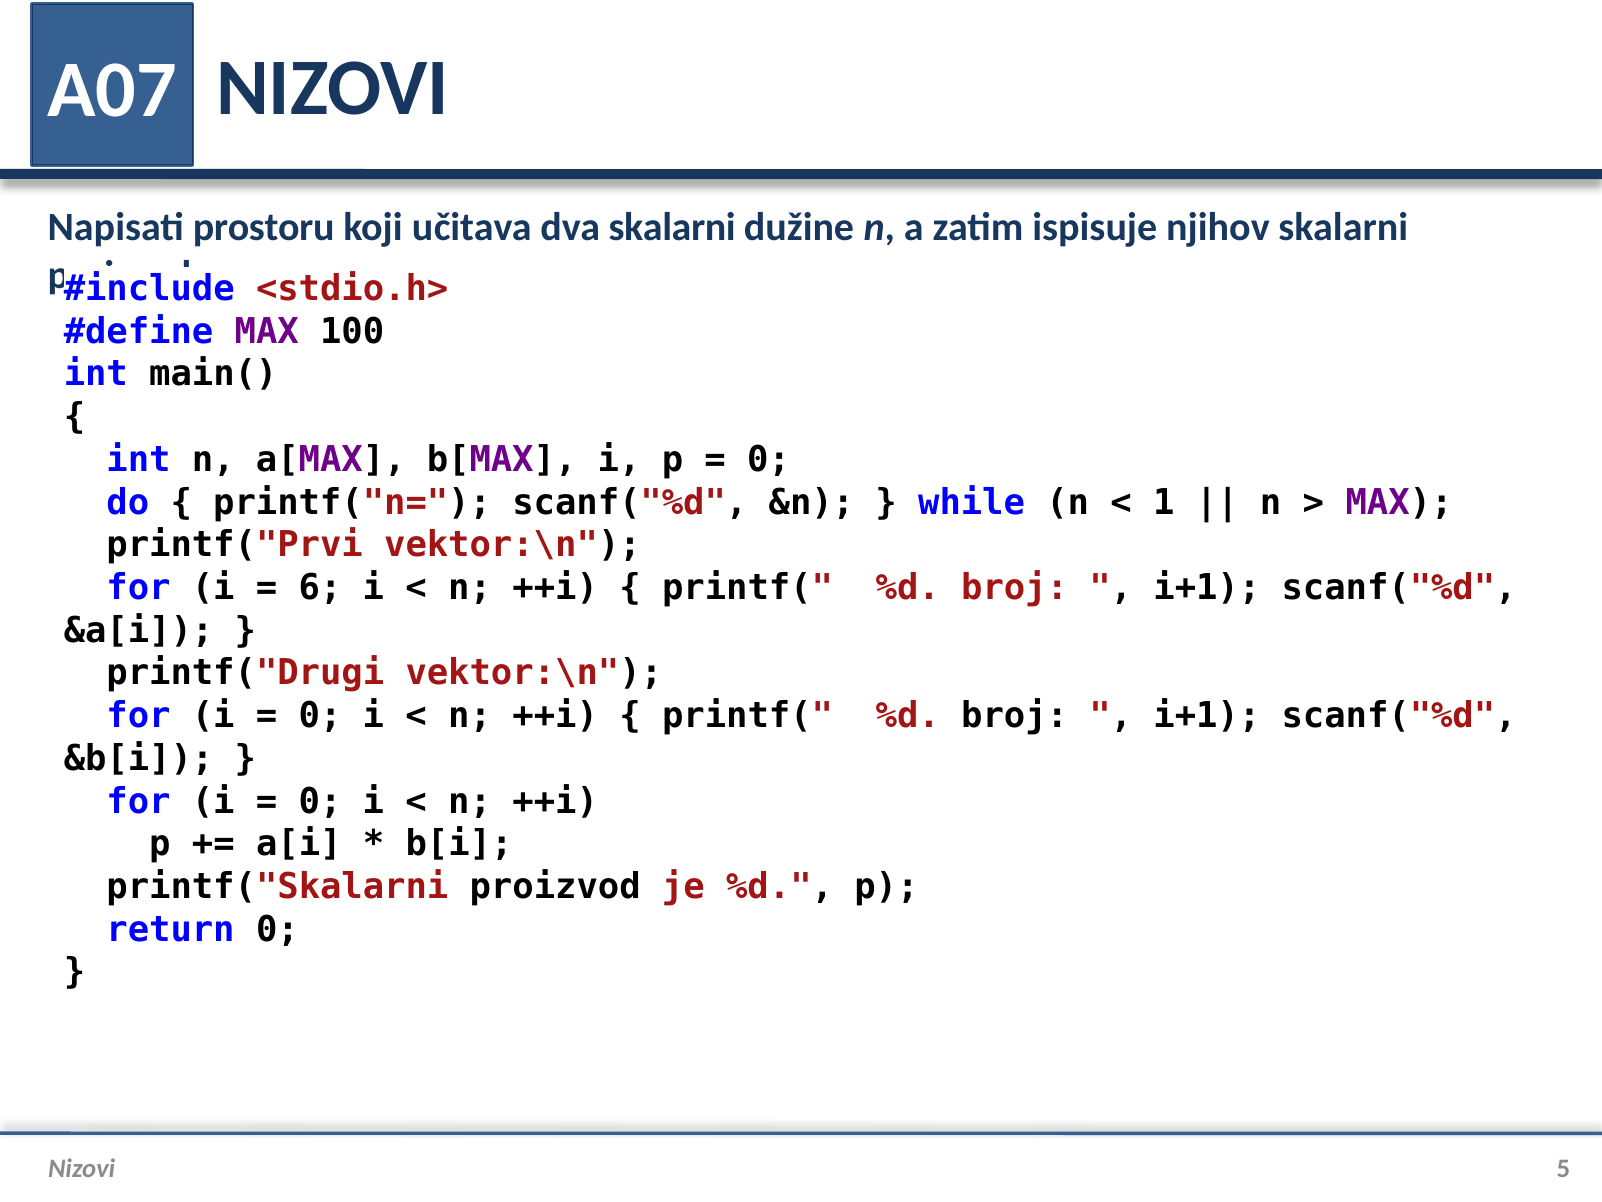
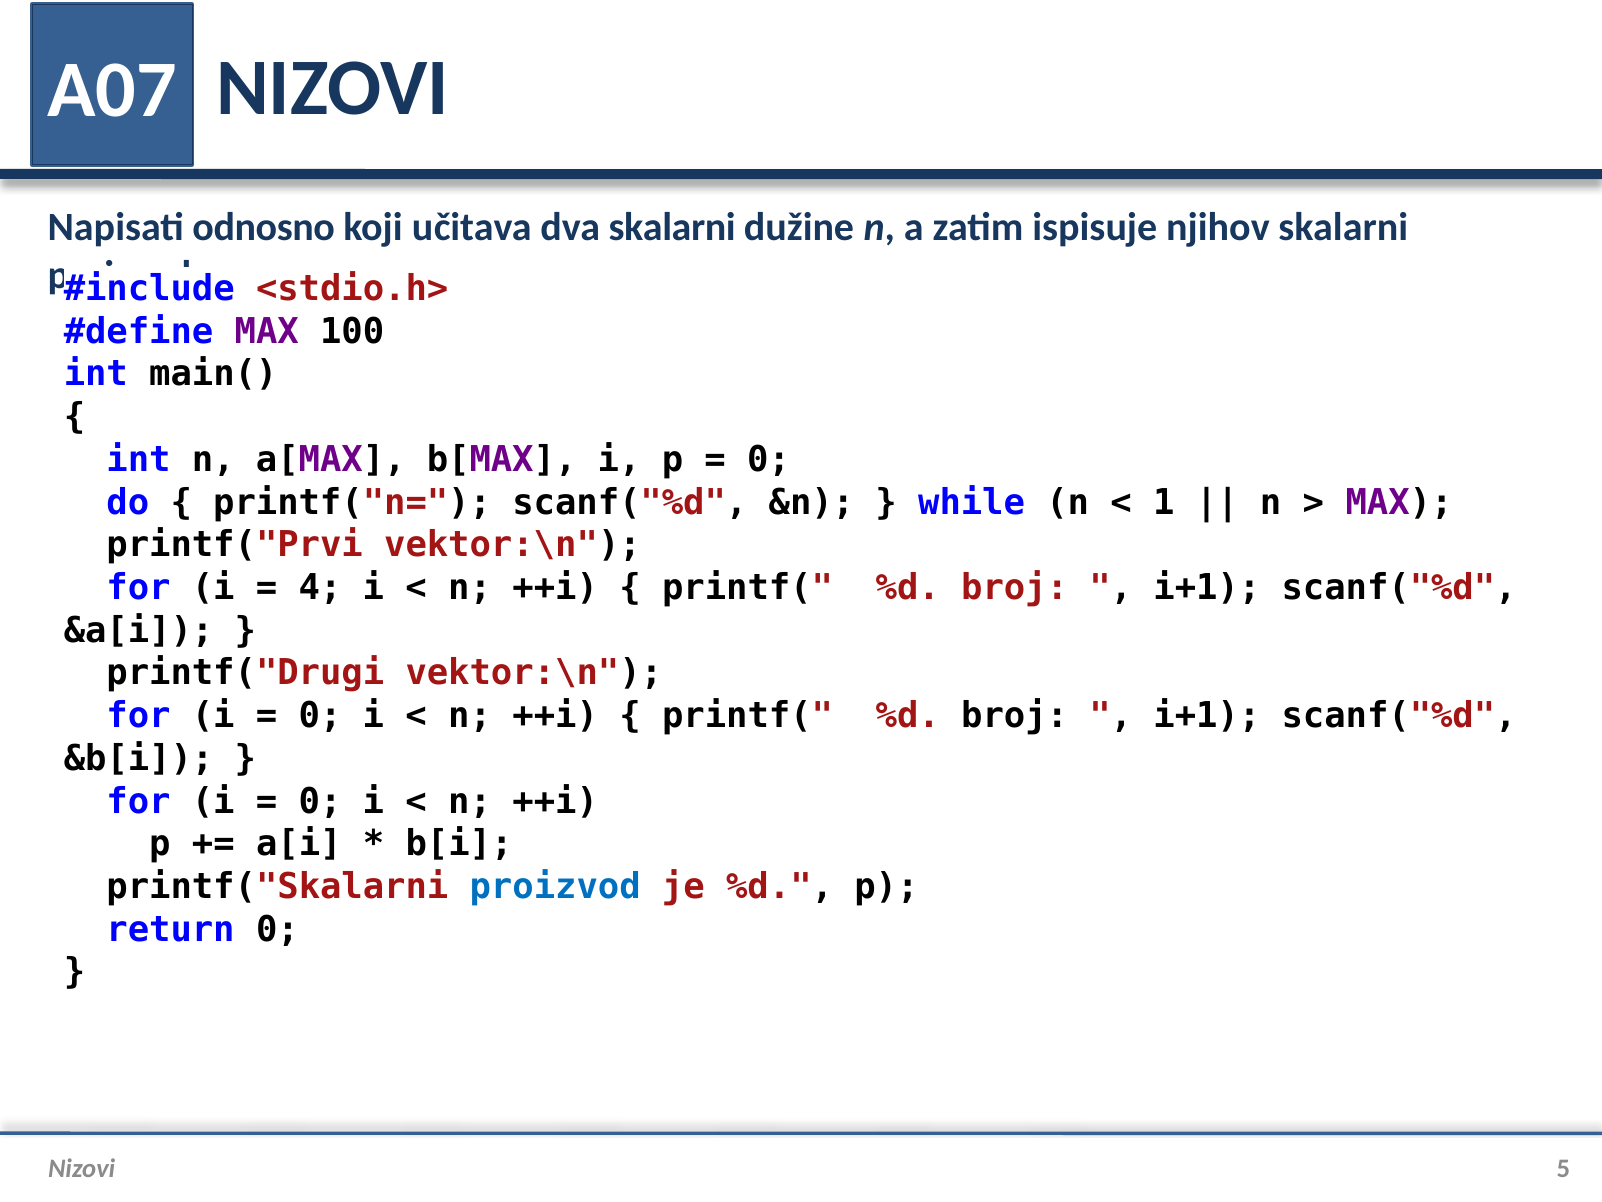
prostoru: prostoru -> odnosno (264, 227)
6: 6 -> 4 (320, 588)
proizvod colour: black -> blue (555, 886)
